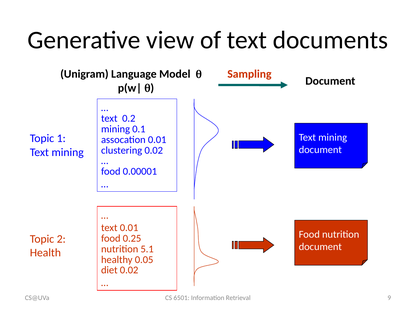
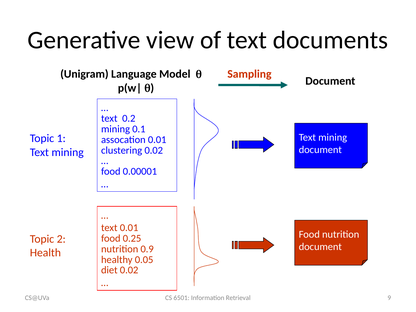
5.1: 5.1 -> 0.9 (147, 249)
